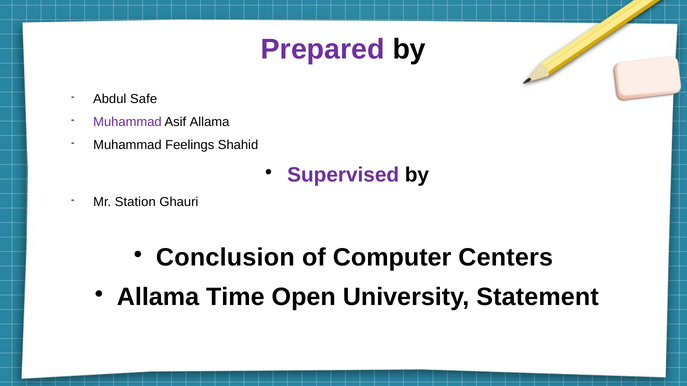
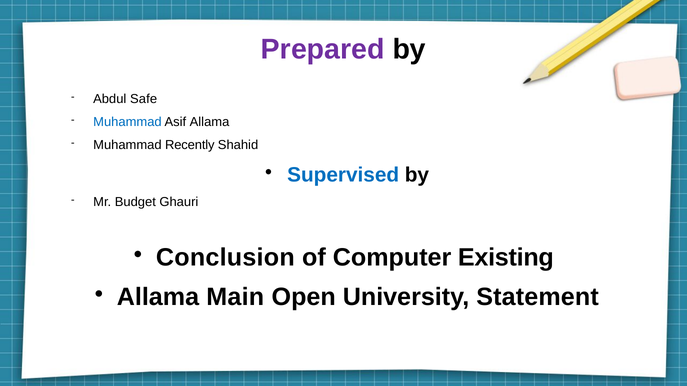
Muhammad colour: purple -> blue (127, 122)
Feelings: Feelings -> Recently (190, 145)
Supervised colour: purple -> blue (343, 175)
Station: Station -> Budget (135, 202)
Centers: Centers -> Existing (506, 258)
Time: Time -> Main (235, 297)
